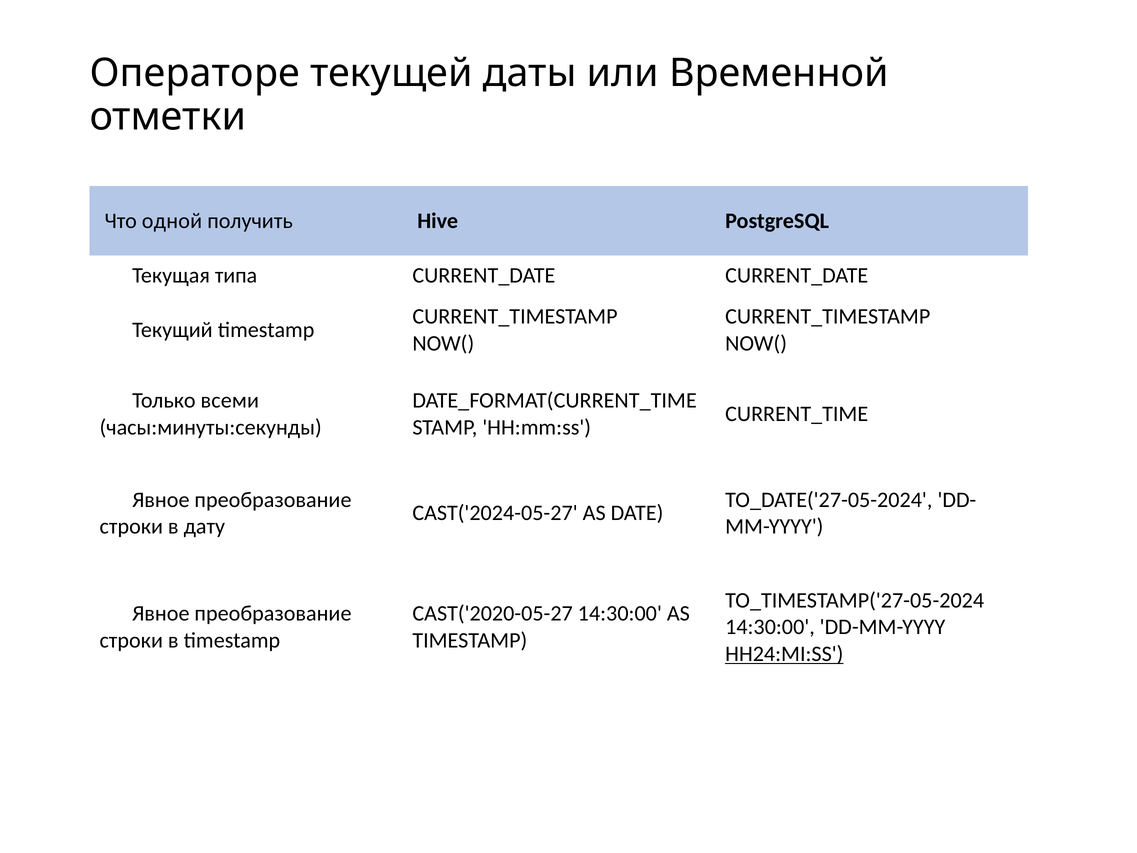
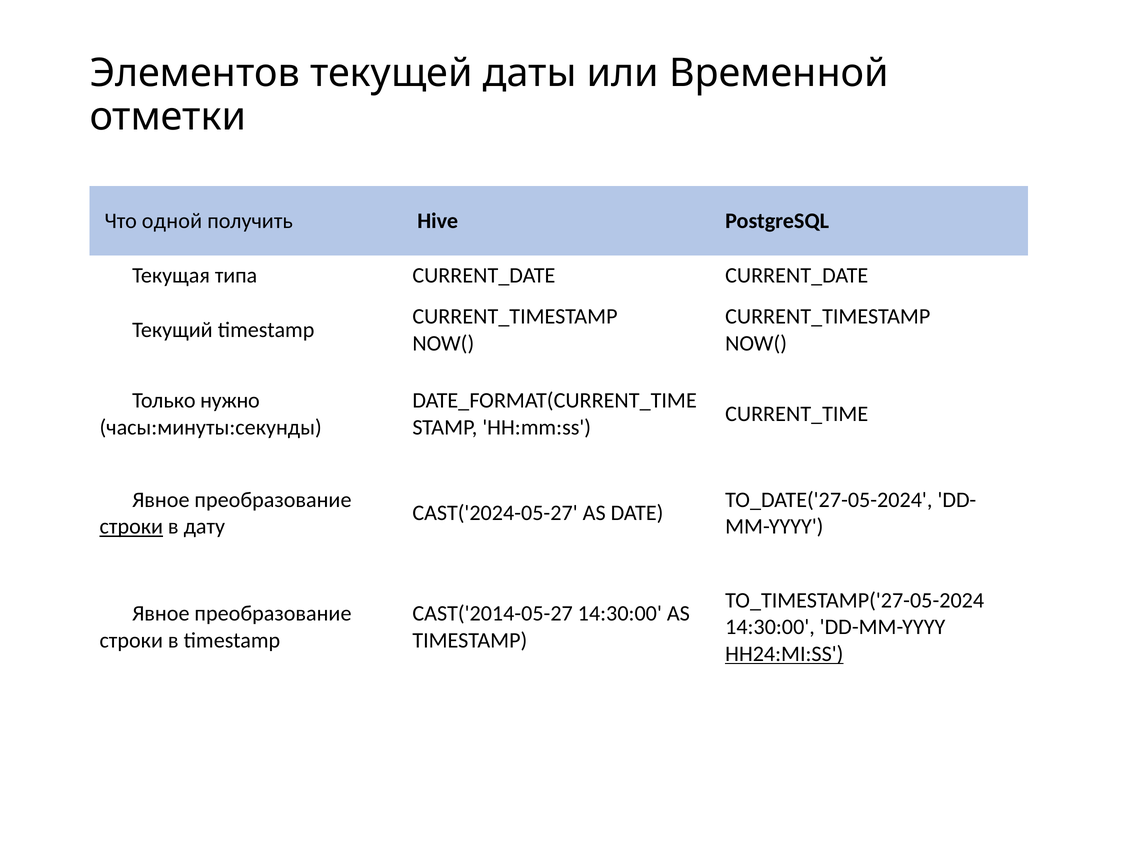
Операторе: Операторе -> Элементов (195, 73)
всеми: всеми -> нужно (230, 401)
строки underline: none -> present (131, 526)
CAST('2020-05-27: CAST('2020-05-27 -> CAST('2014-05-27 (493, 613)
